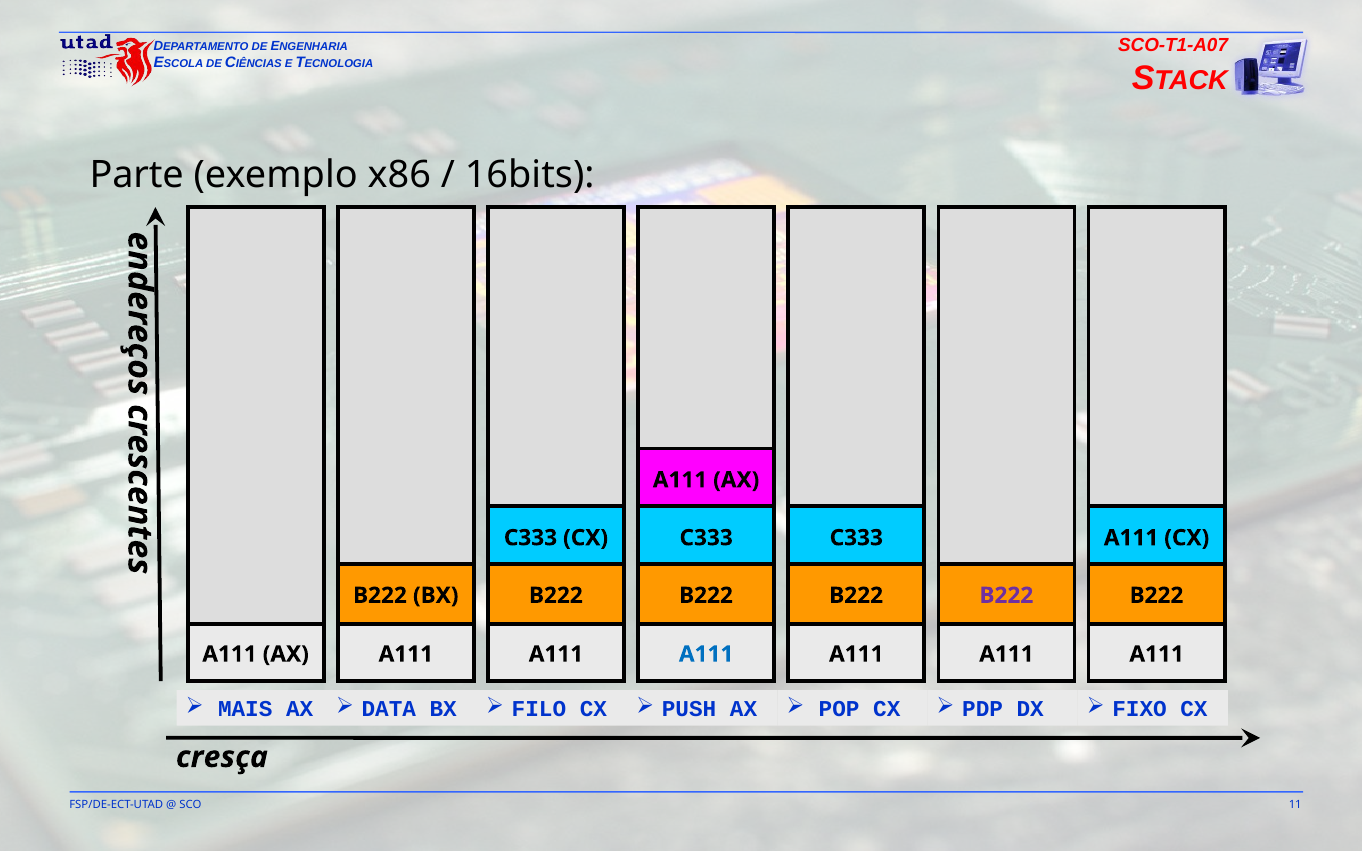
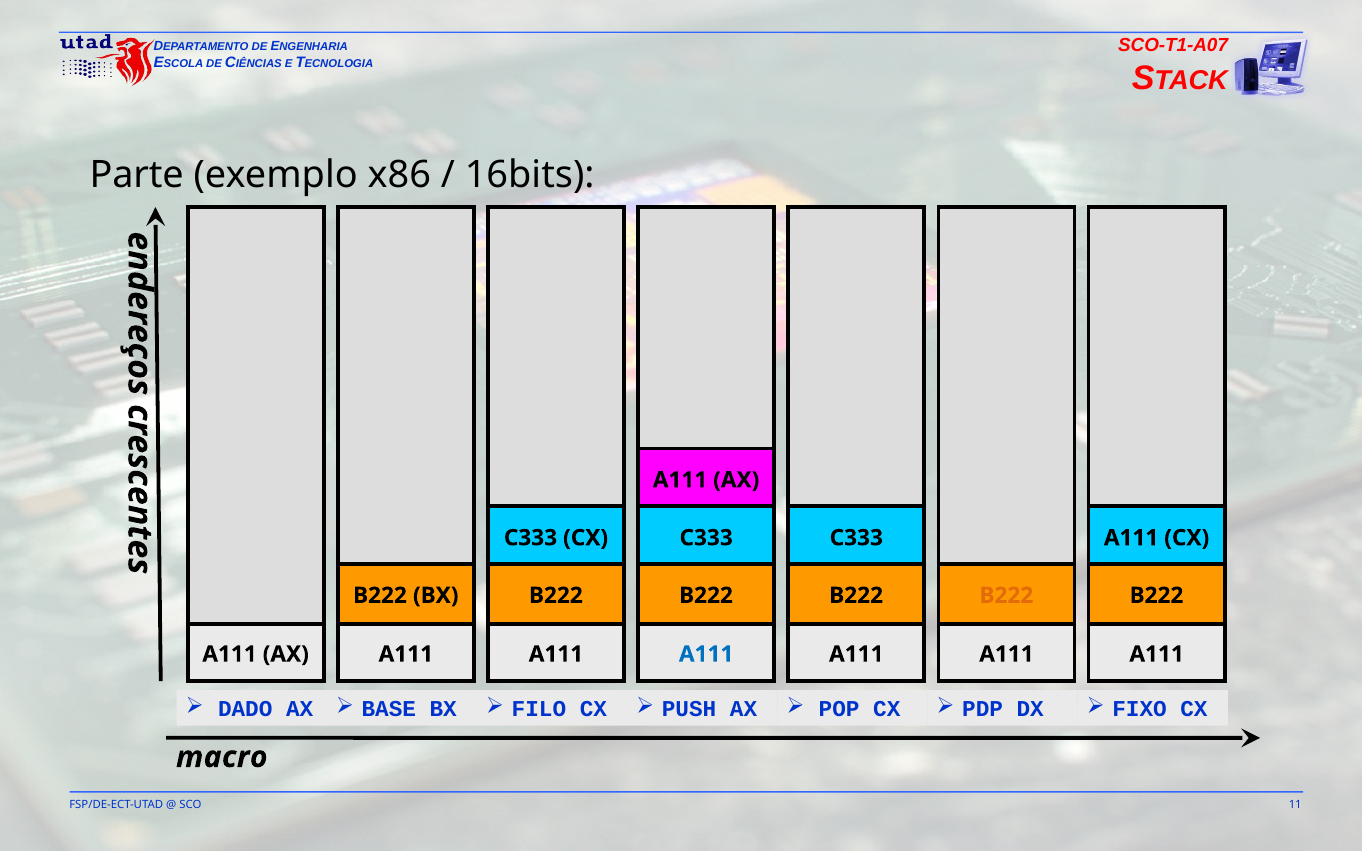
B222 colour: purple -> orange (1006, 596)
MAIS: MAIS -> DADO (245, 710)
DATA: DATA -> BASE (389, 710)
cresça: cresça -> macro (222, 757)
